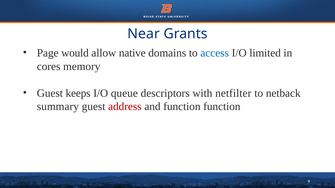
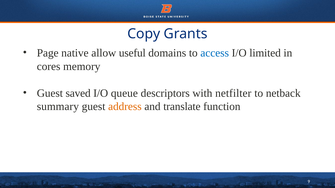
Near: Near -> Copy (144, 34)
would: would -> native (75, 53)
native: native -> useful (132, 53)
keeps: keeps -> saved (78, 93)
address colour: red -> orange (125, 107)
and function: function -> translate (182, 107)
